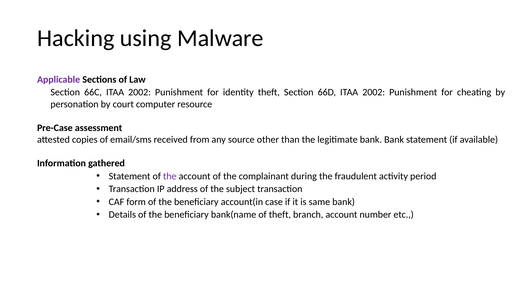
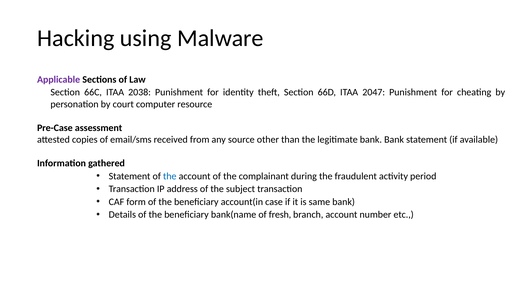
66C ITAA 2002: 2002 -> 2038 (140, 92)
66D ITAA 2002: 2002 -> 2047 (374, 92)
the colour: purple -> blue (170, 176)
of theft: theft -> fresh (280, 215)
